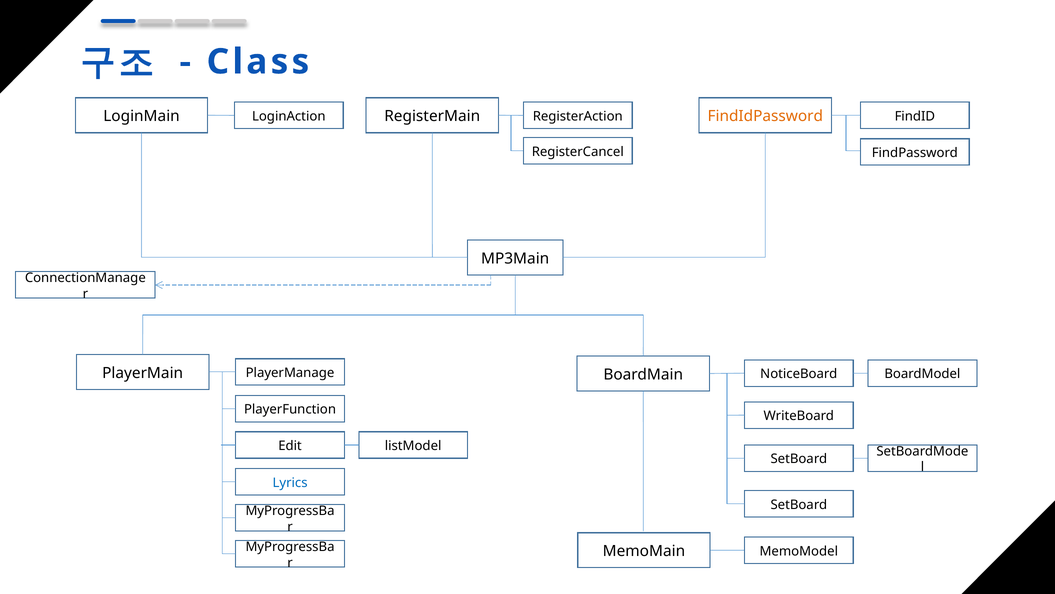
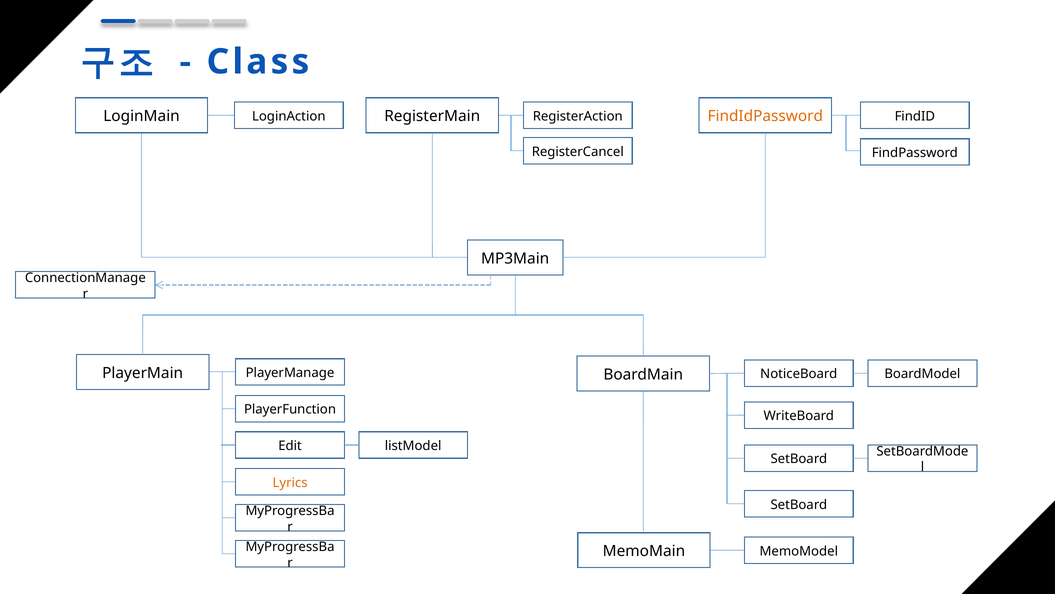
Lyrics colour: blue -> orange (290, 482)
